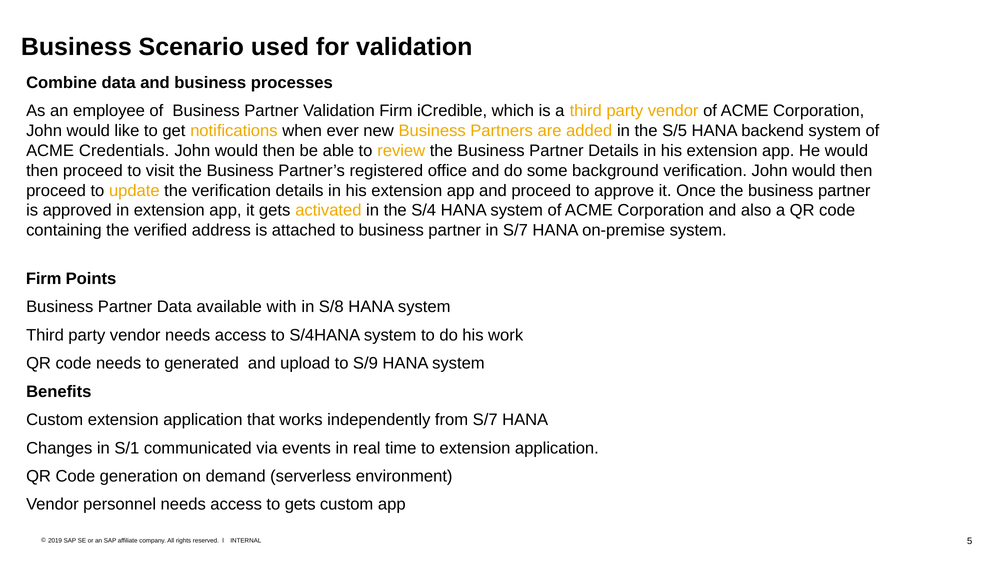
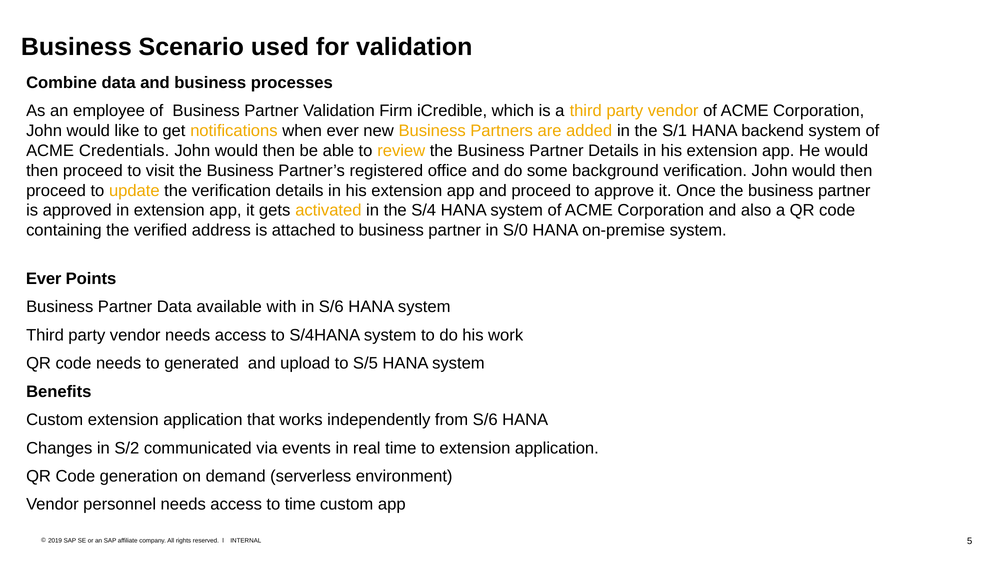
S/5: S/5 -> S/1 (675, 131)
in S/7: S/7 -> S/0 (515, 231)
Firm: Firm -> Ever (44, 279)
in S/8: S/8 -> S/6 (331, 307)
S/9: S/9 -> S/5 (365, 363)
from S/7: S/7 -> S/6 (485, 420)
S/1: S/1 -> S/2 (127, 448)
to gets: gets -> time (300, 505)
